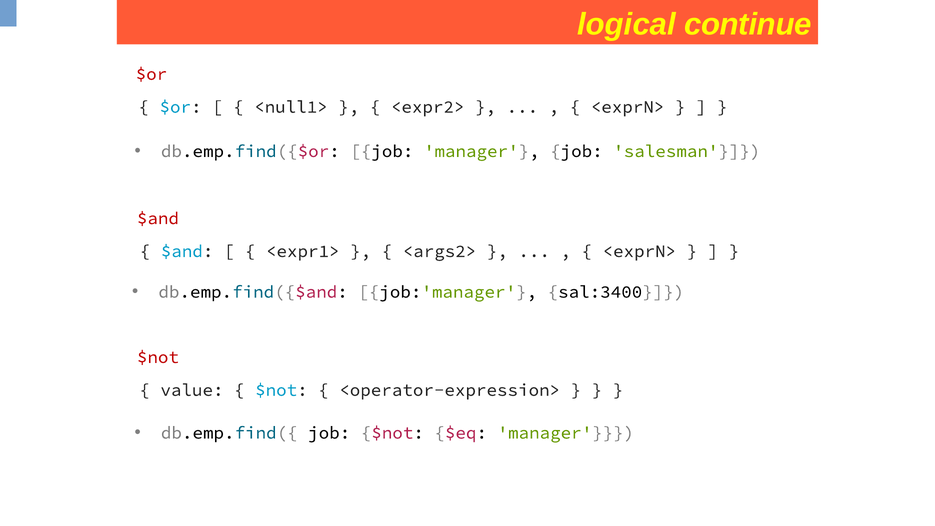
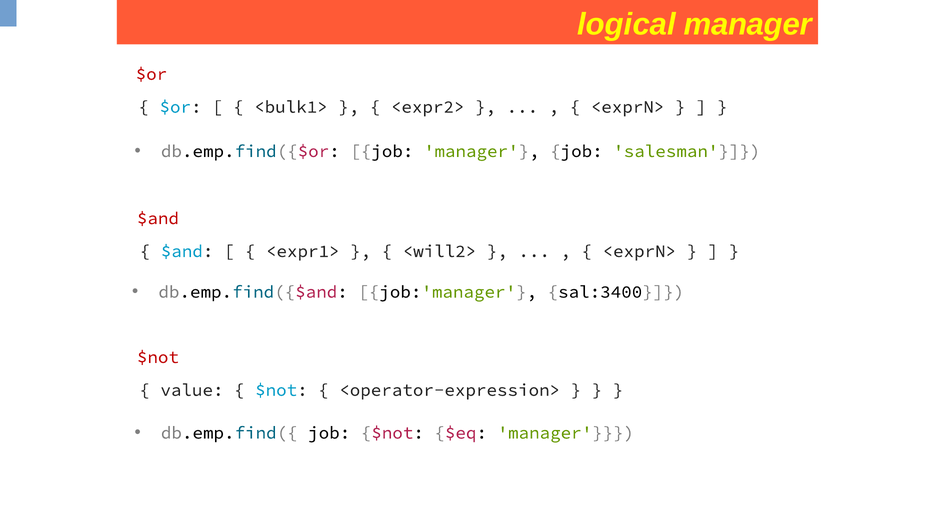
logical continue: continue -> manager (748, 24)
<null1>: <null1> -> <bulk1> (291, 107)
<args2>: <args2> -> <will2> (440, 251)
